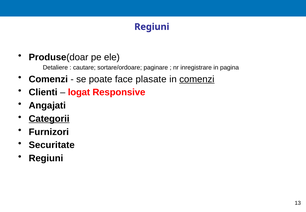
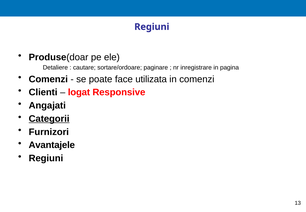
plasate: plasate -> utilizata (151, 79)
comenzi underline: present -> none (197, 79)
Securitate: Securitate -> Avantajele (52, 145)
